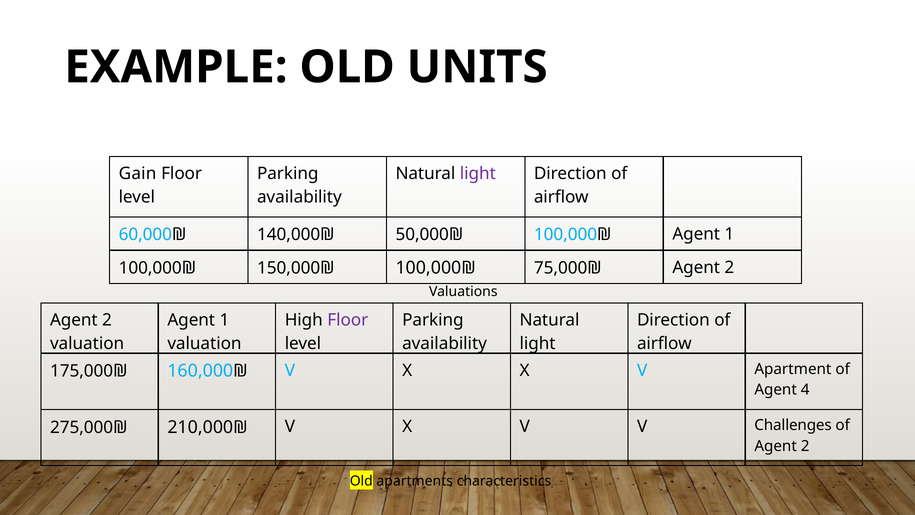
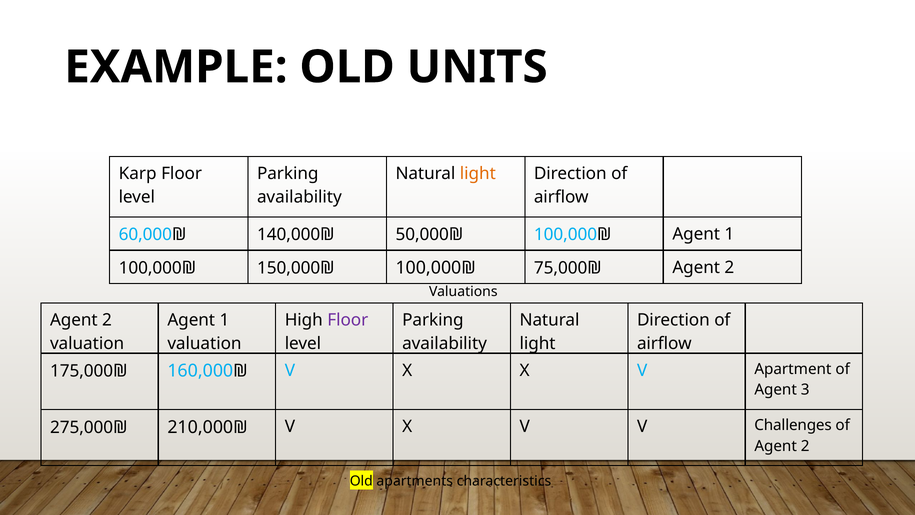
Gain: Gain -> Karp (138, 174)
light colour: purple -> orange (478, 174)
4: 4 -> 3 (805, 390)
